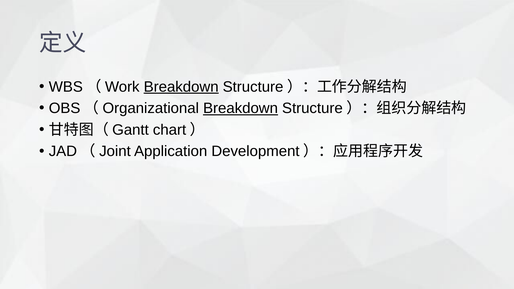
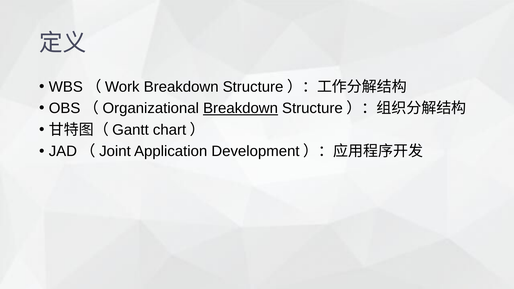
Breakdown underline: present -> none (181, 87)
